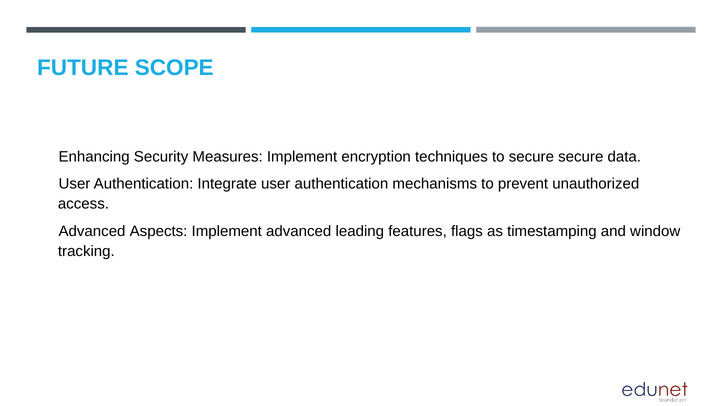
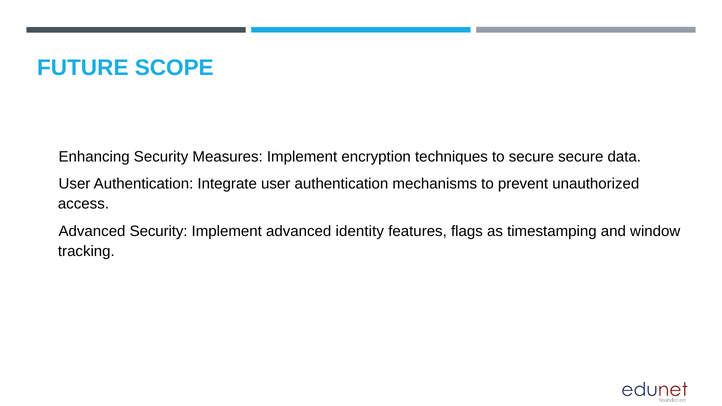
Aspects: Aspects -> Security (159, 231)
leading: leading -> identity (360, 231)
